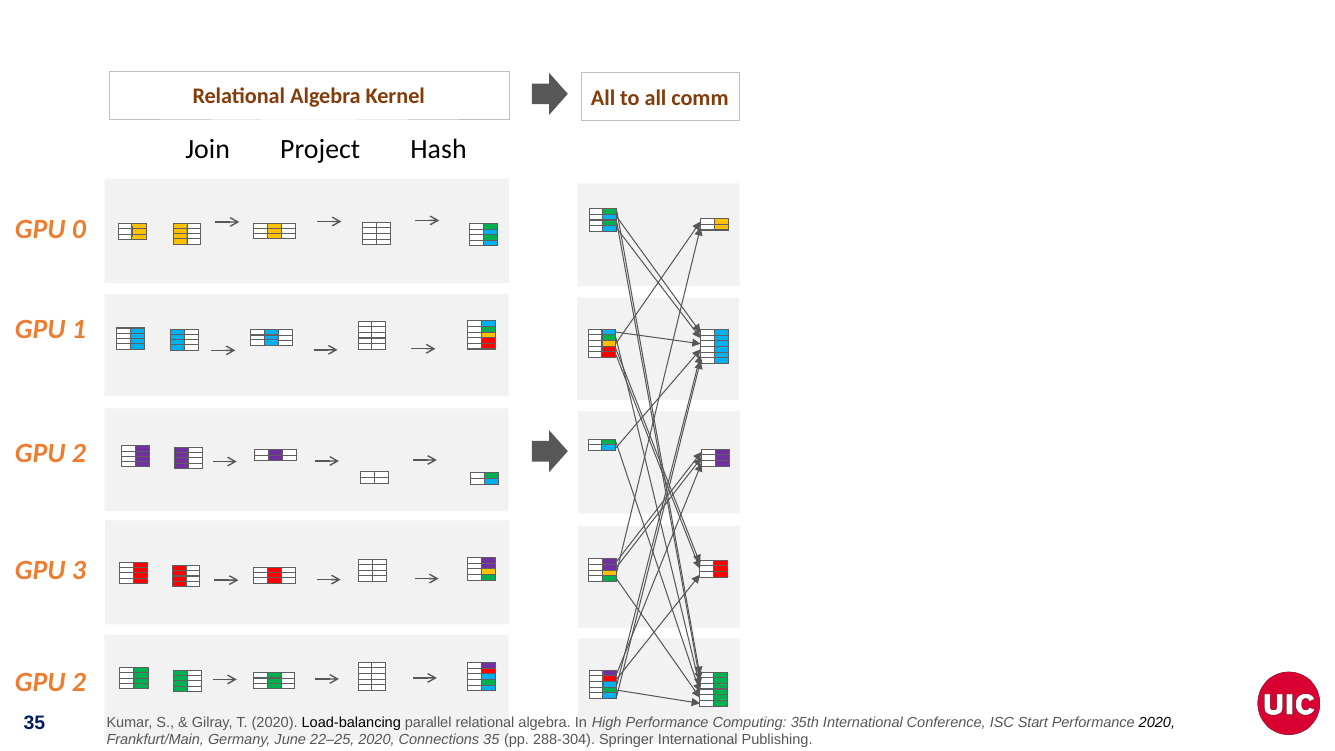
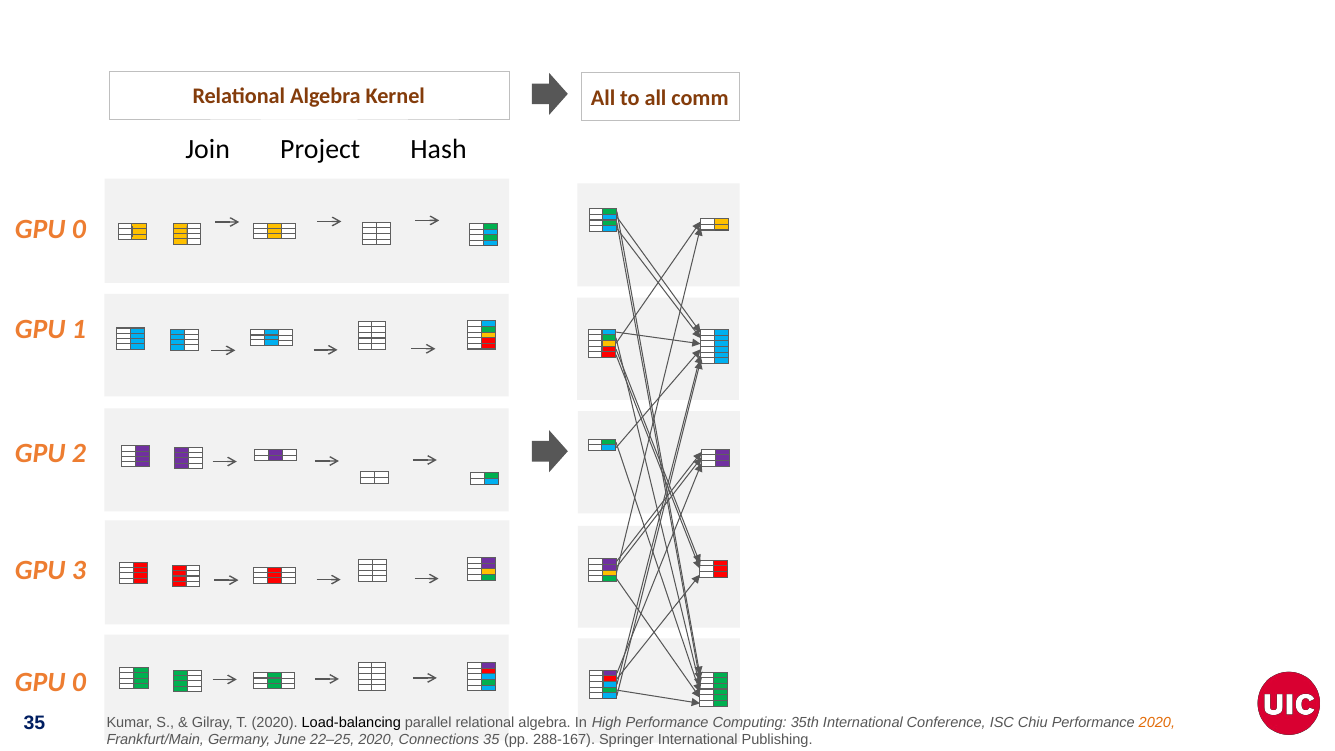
2: 2 -> 0 (79, 682)
Start: Start -> Chiu (1033, 722)
2020 colour: black -> orange (1157, 722)
288-304: 288-304 -> 288-167 (564, 740)
